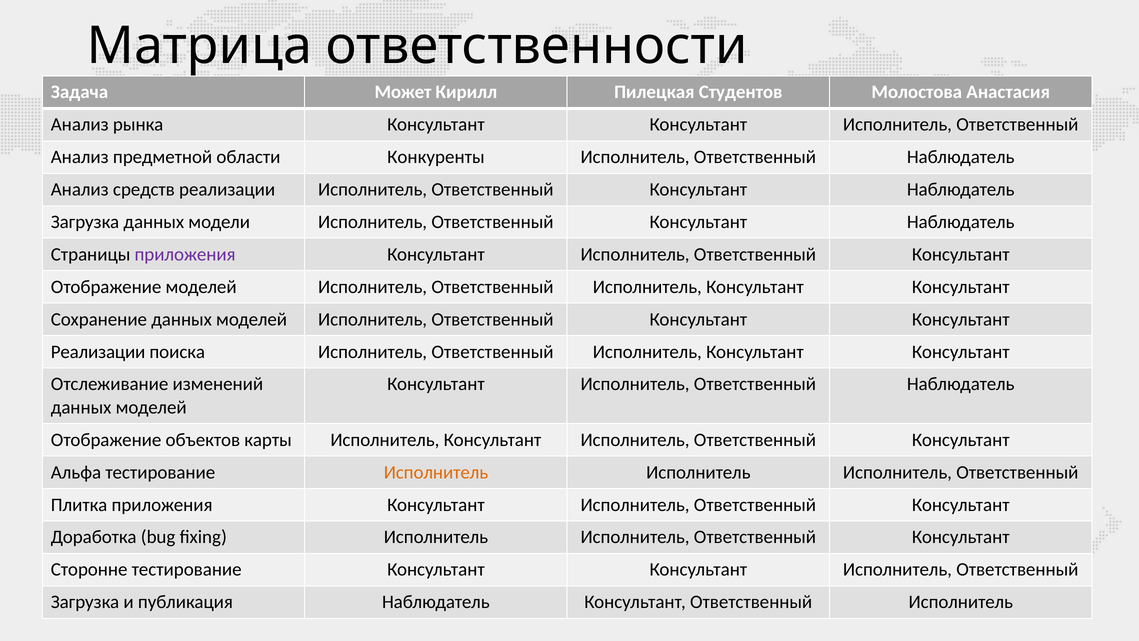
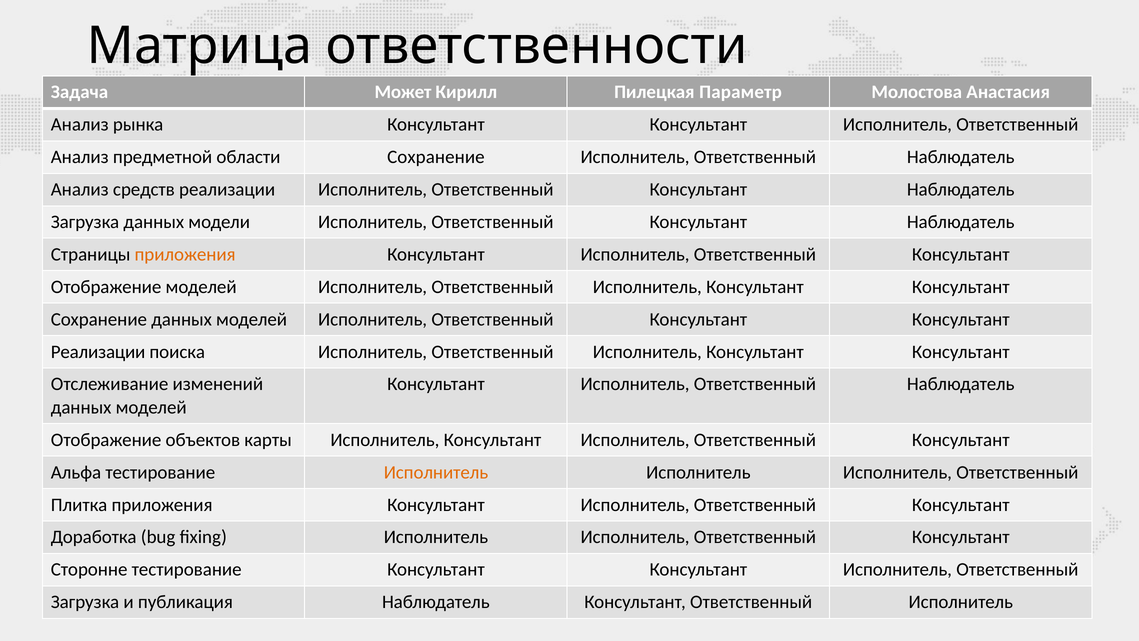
Студентов: Студентов -> Параметр (741, 92)
области Конкуренты: Конкуренты -> Сохранение (436, 157)
приложения colour: purple -> orange (185, 254)
